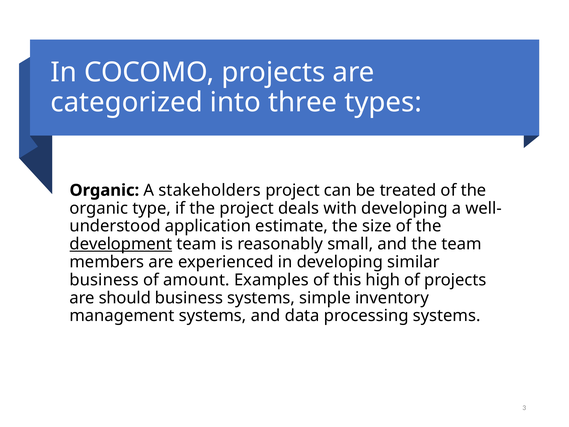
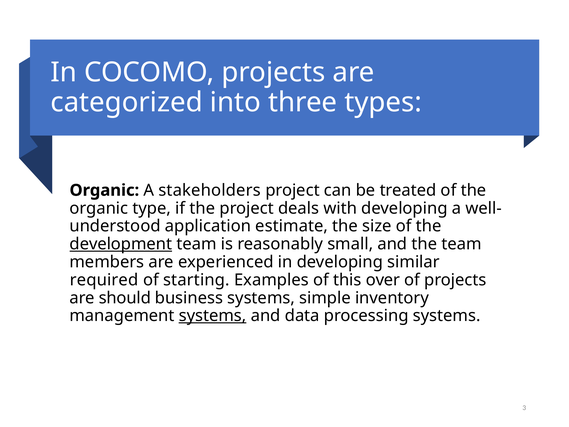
business: business -> required (104, 280)
amount: amount -> starting (196, 280)
high: high -> over (383, 280)
systems underline: none -> present (213, 316)
